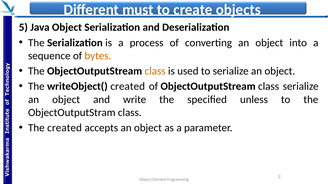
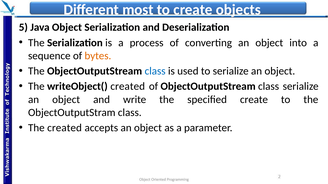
must: must -> most (138, 10)
class colour: orange -> blue (155, 71)
specified unless: unless -> create (254, 100)
